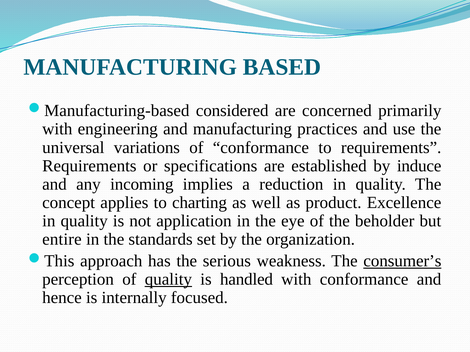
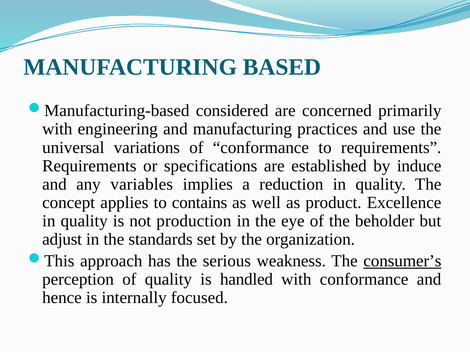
incoming: incoming -> variables (142, 184)
charting: charting -> contains (200, 203)
application: application -> production (194, 221)
entire: entire -> adjust (62, 240)
quality underline: present -> none (168, 280)
